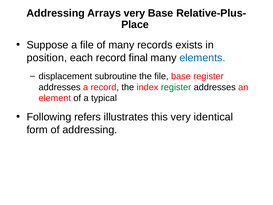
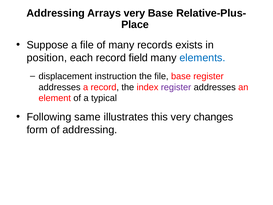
final: final -> field (138, 58)
subroutine: subroutine -> instruction (116, 76)
register colour: green -> purple (176, 87)
refers: refers -> same (87, 117)
identical: identical -> changes (213, 117)
